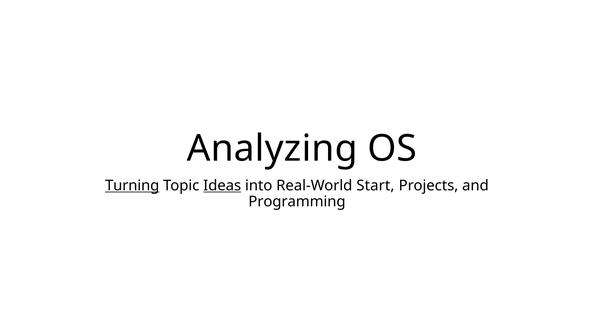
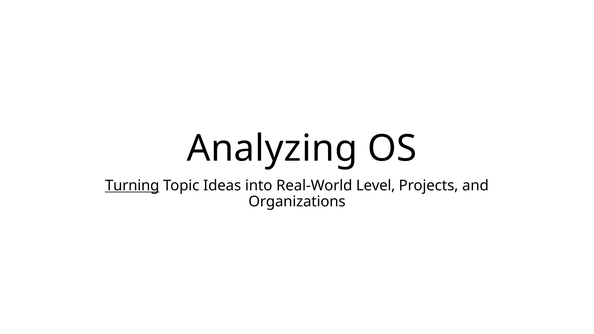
Ideas underline: present -> none (222, 186)
Start: Start -> Level (376, 186)
Programming: Programming -> Organizations (297, 202)
